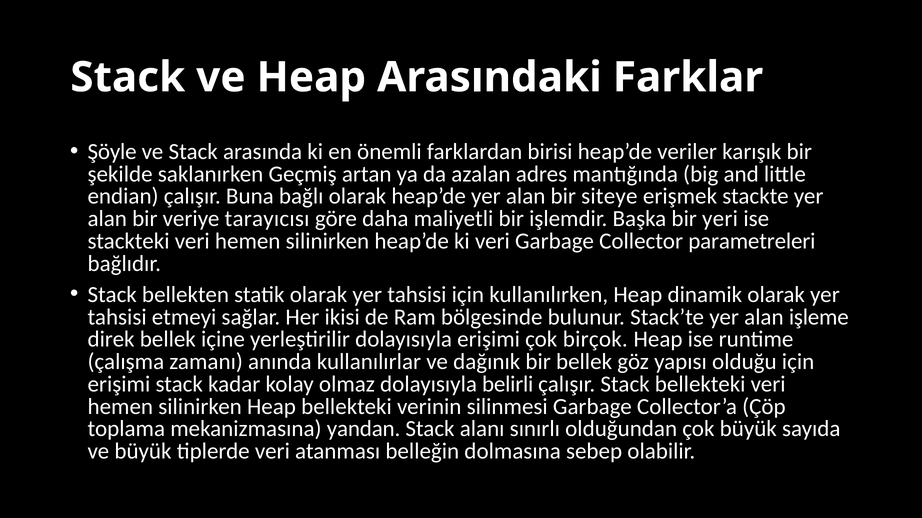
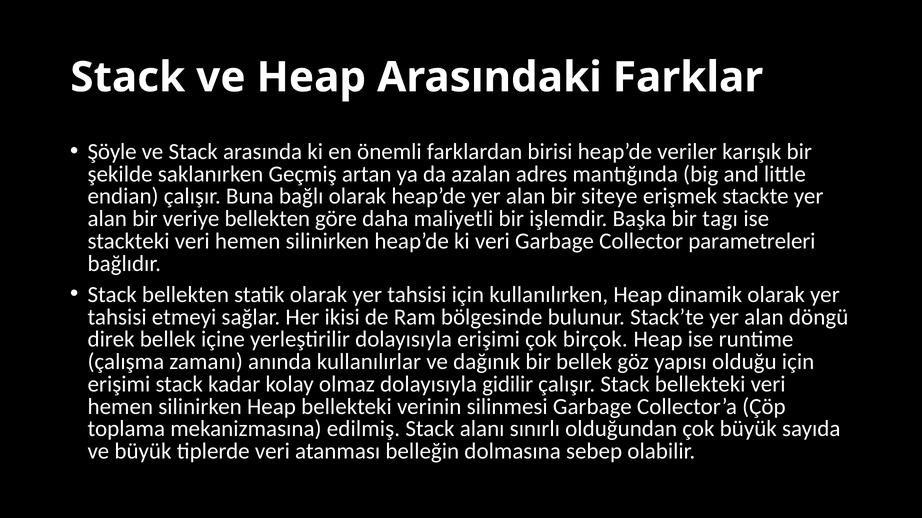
veriye tarayıcısı: tarayıcısı -> bellekten (267, 219)
yeri: yeri -> tagı (720, 219)
işleme: işleme -> döngü (819, 317)
belirli: belirli -> gidilir (508, 385)
yandan: yandan -> edilmiş (363, 429)
